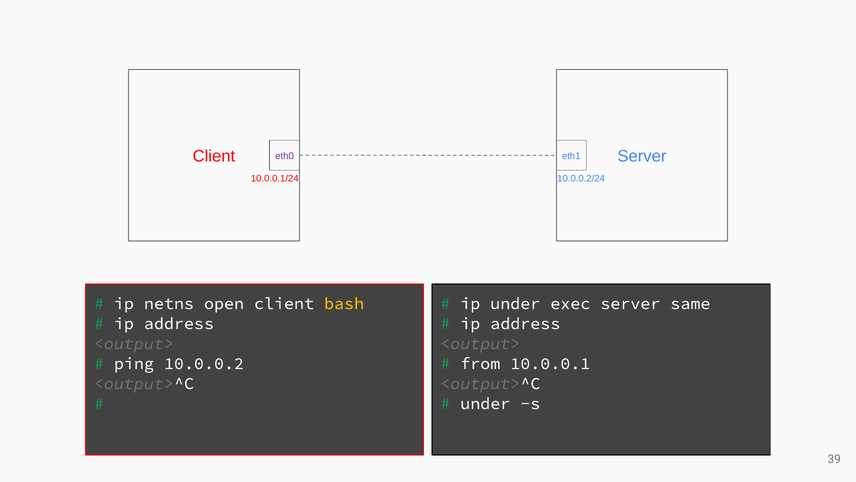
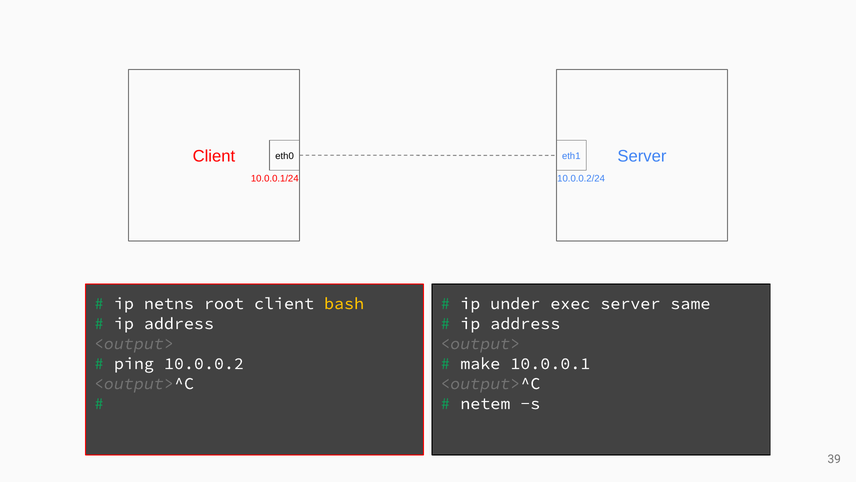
eth0 colour: purple -> black (285, 156)
open: open -> root (224, 303)
from: from -> make (480, 363)
under: under -> netem (485, 403)
